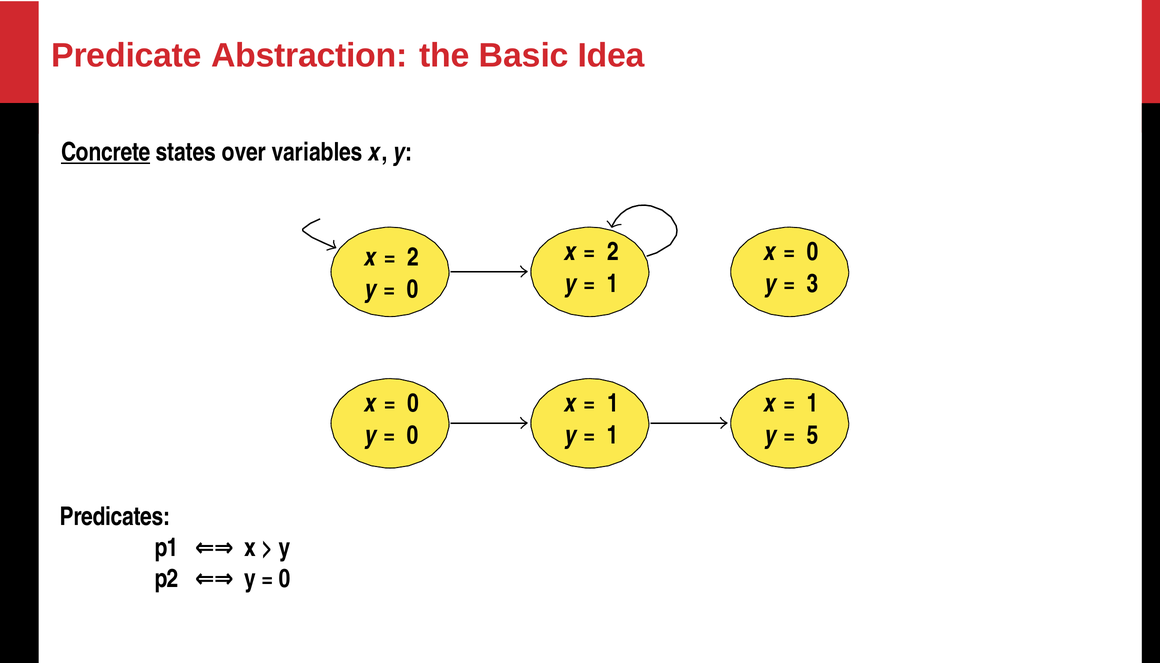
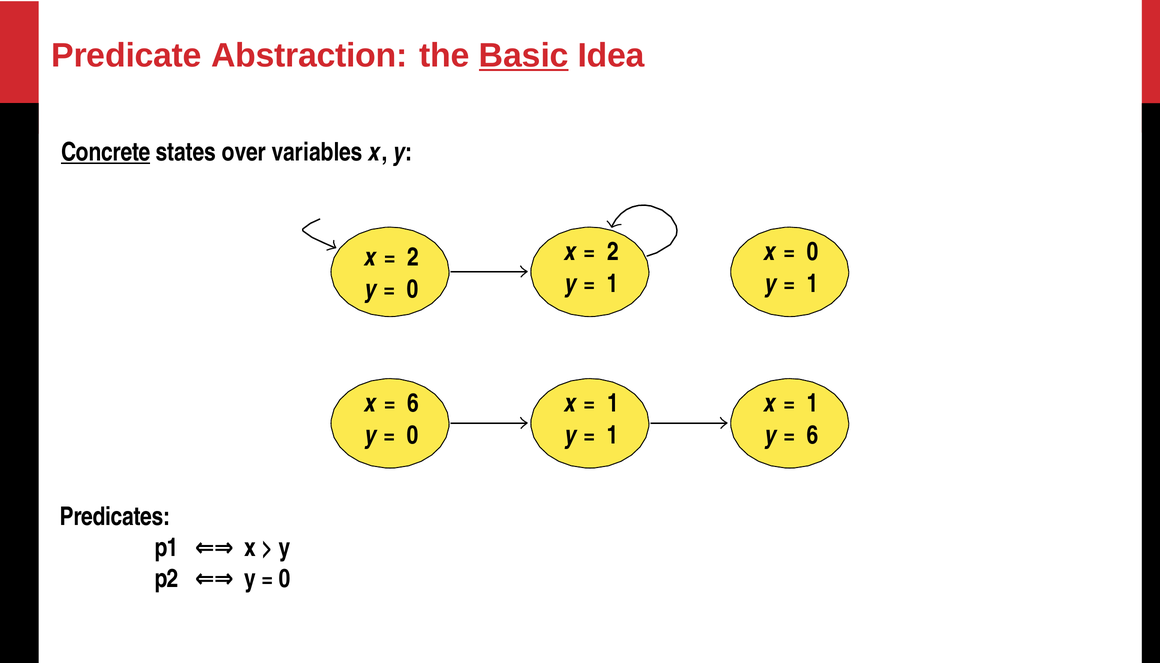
Basic underline: none -> present (524, 56)
3: 3 -> 1 (813, 284)
0: 0 -> 6 (413, 403)
5: 5 -> 6 (813, 435)
